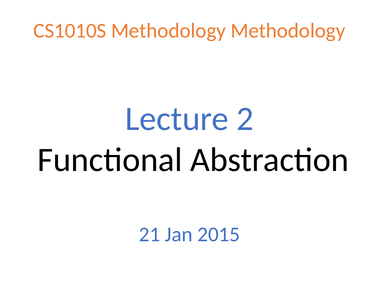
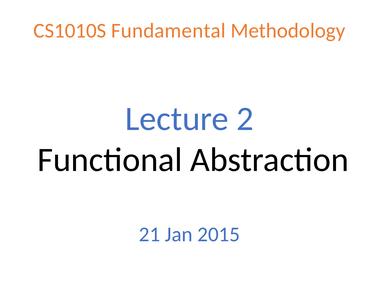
CS1010S Methodology: Methodology -> Fundamental (168, 31)
